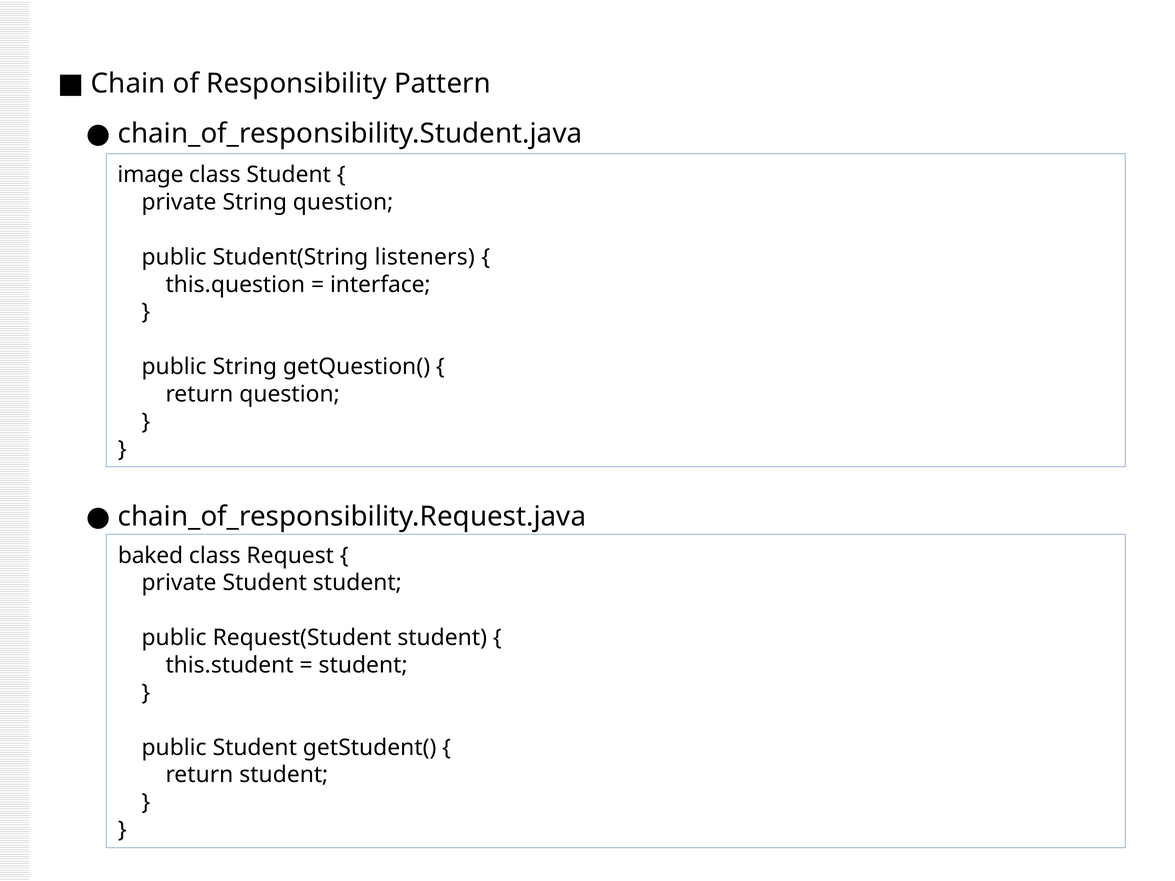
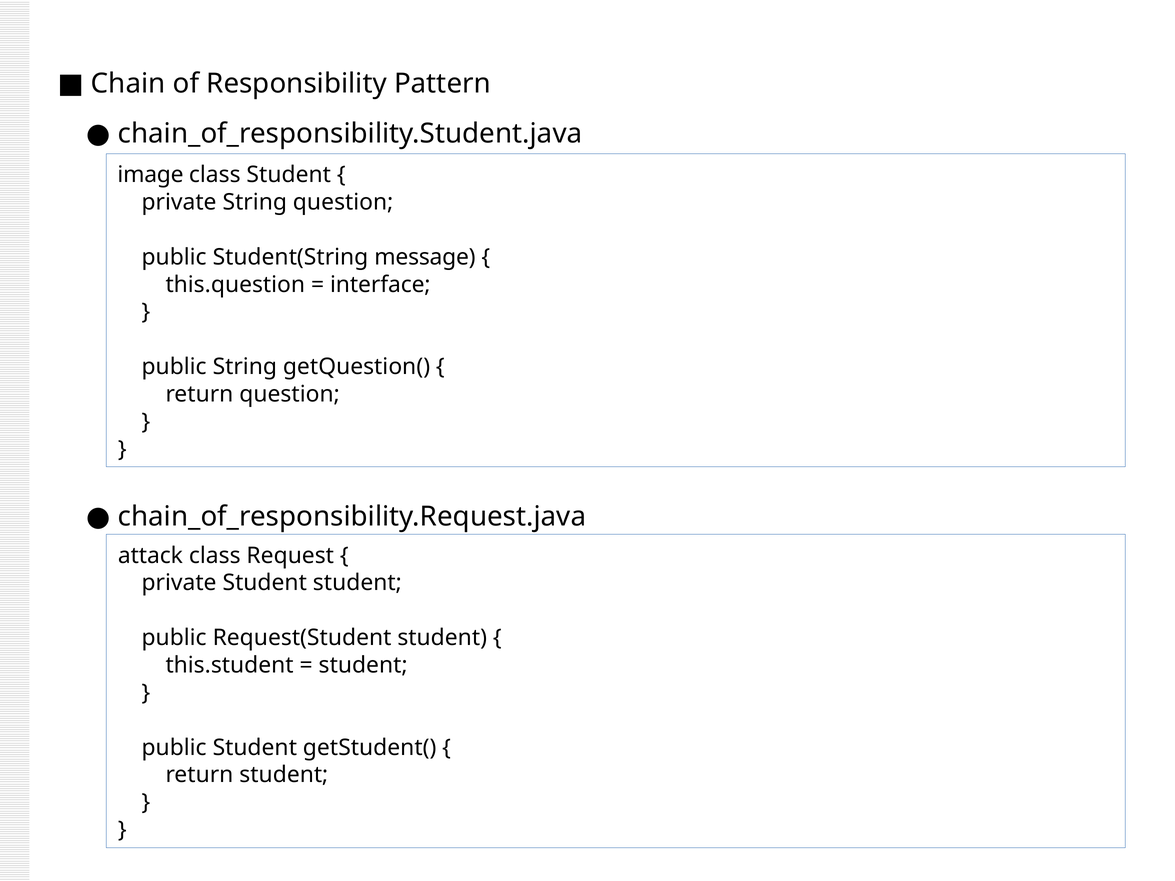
listeners: listeners -> message (425, 257)
baked: baked -> attack (150, 556)
